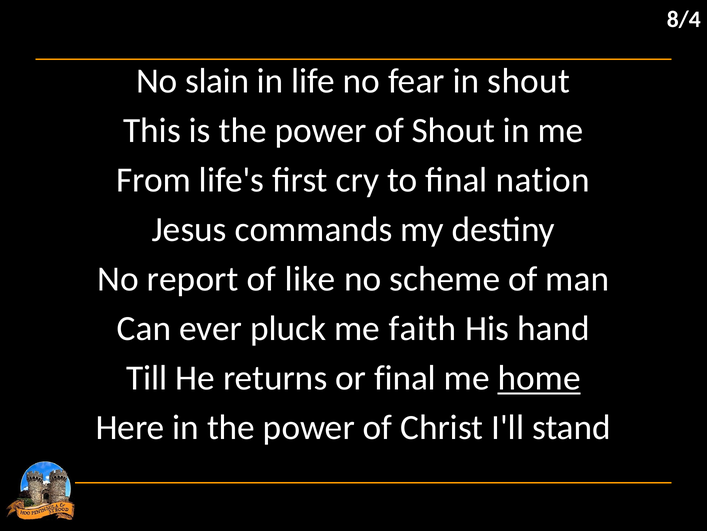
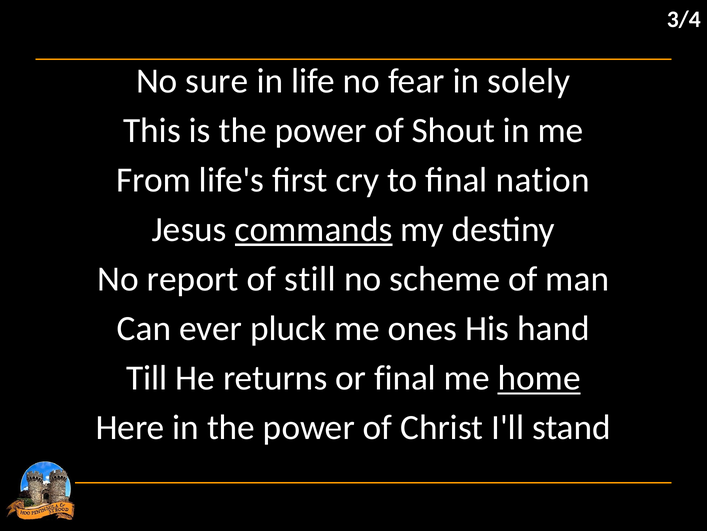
8/4: 8/4 -> 3/4 (684, 19)
slain: slain -> sure (217, 81)
in shout: shout -> solely (529, 81)
commands underline: none -> present (314, 229)
like: like -> still (310, 279)
faith: faith -> ones (423, 328)
